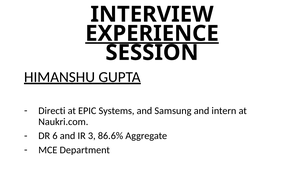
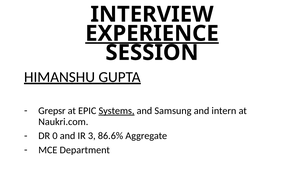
Directi: Directi -> Grepsr (52, 111)
Systems underline: none -> present (117, 111)
6: 6 -> 0 (55, 136)
